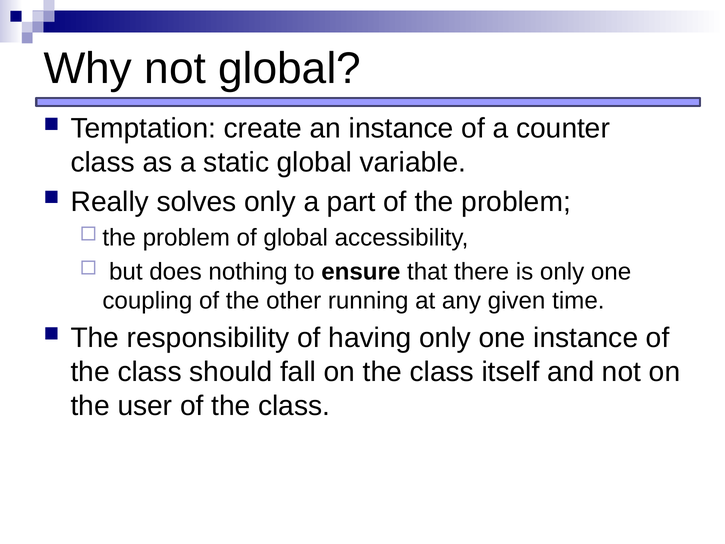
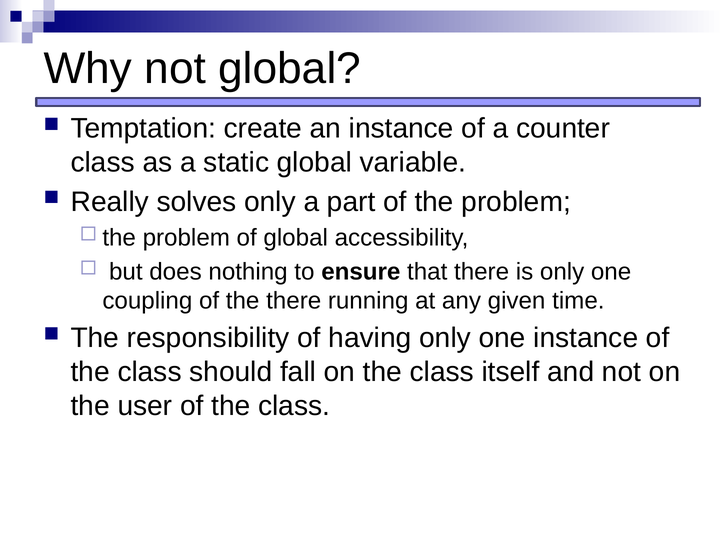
the other: other -> there (294, 301)
